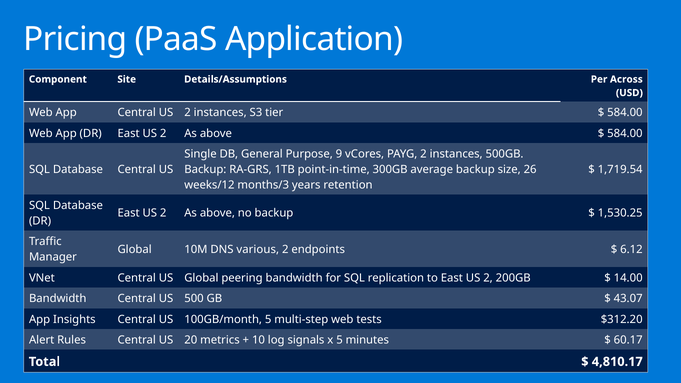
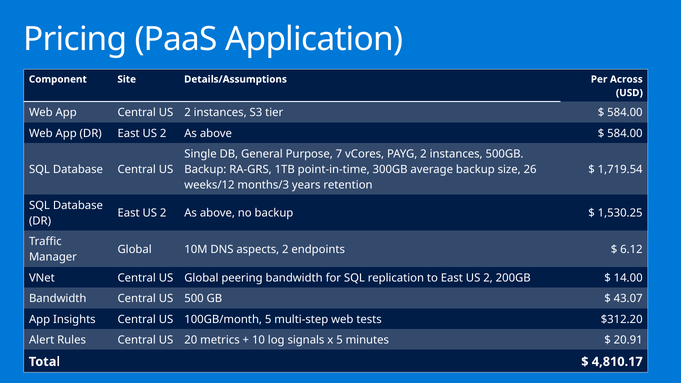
9: 9 -> 7 (339, 154)
various: various -> aspects (258, 249)
60.17: 60.17 -> 20.91 (628, 340)
